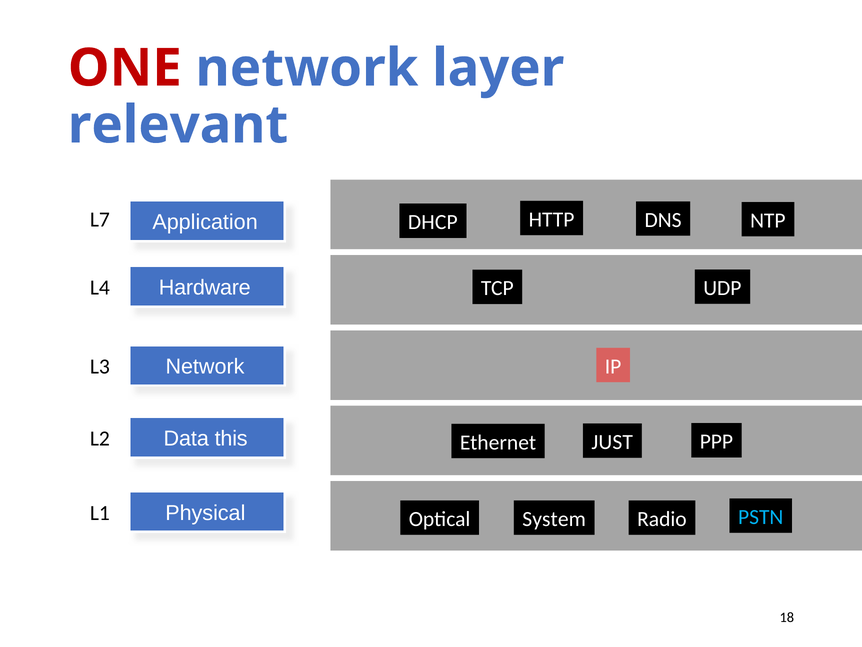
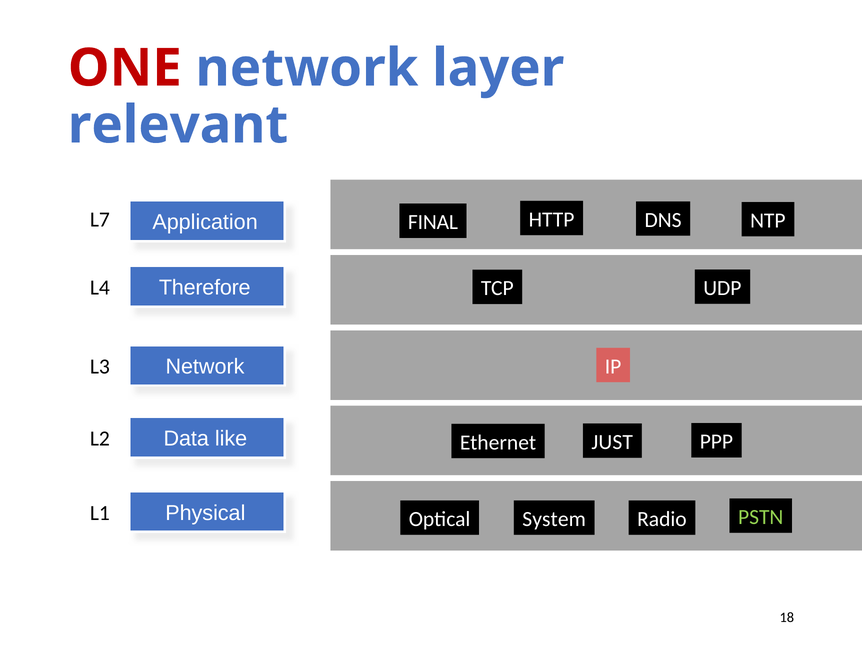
DHCP: DHCP -> FINAL (433, 222)
Hardware: Hardware -> Therefore (205, 288)
this: this -> like (231, 438)
PSTN colour: light blue -> light green (761, 517)
